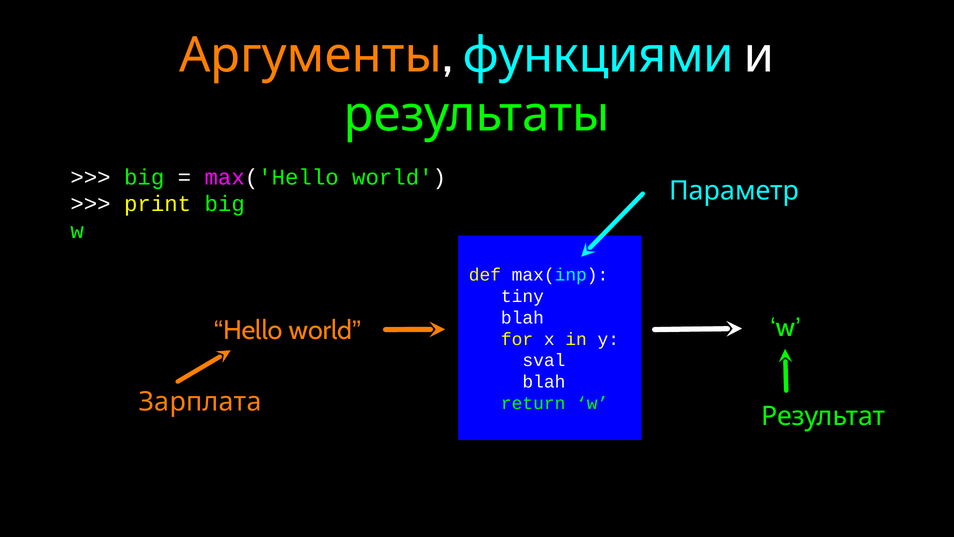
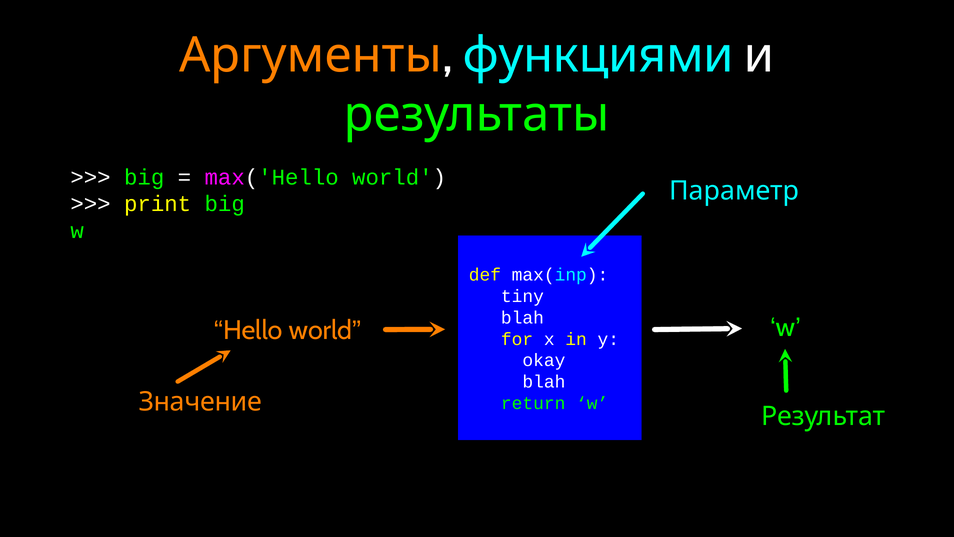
sval: sval -> okay (544, 360)
Зарплата: Зарплата -> Значение (200, 402)
